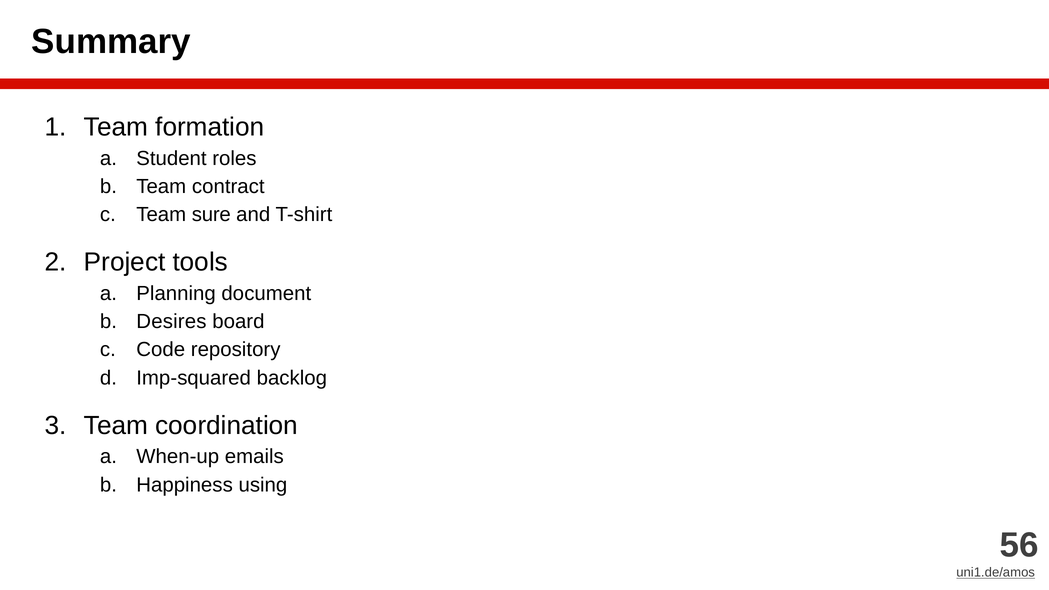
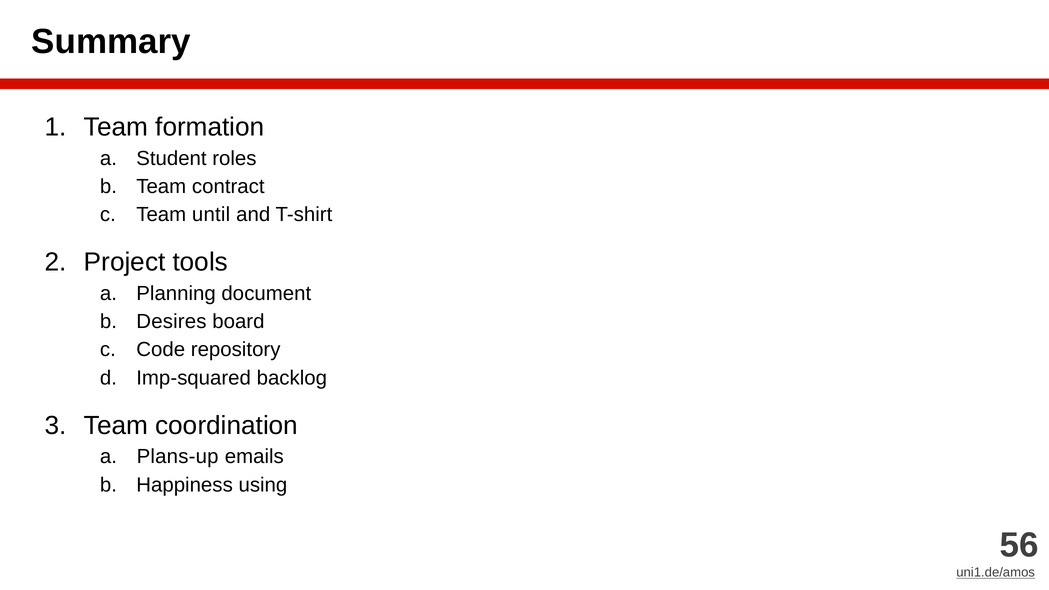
sure: sure -> until (211, 215)
When-up: When-up -> Plans-up (178, 457)
